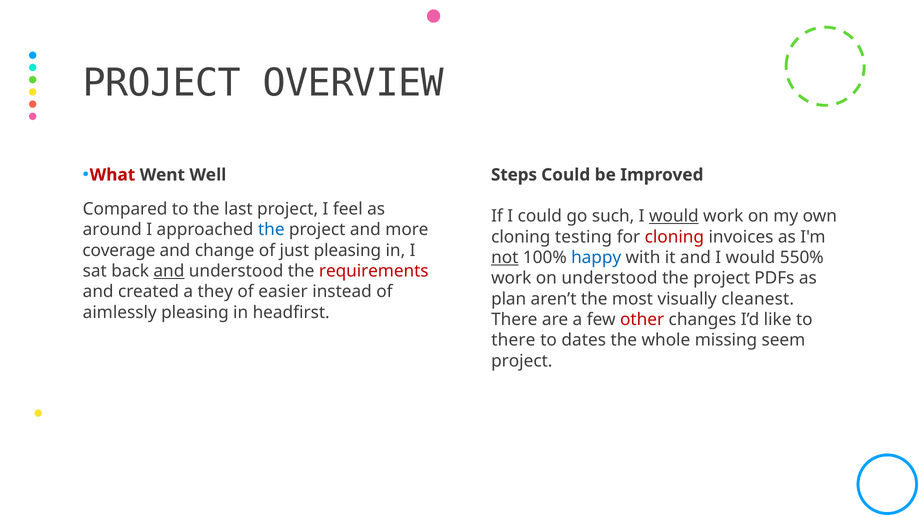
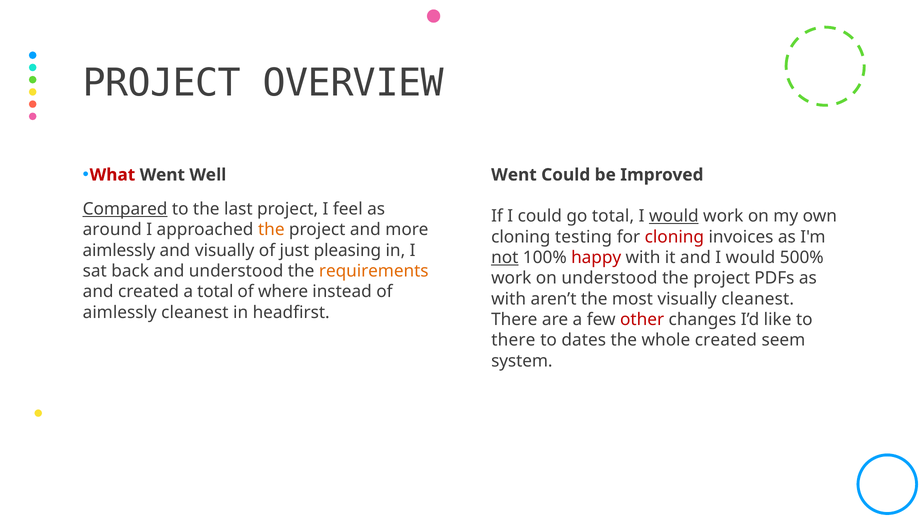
Steps: Steps -> Went (514, 175)
Compared underline: none -> present (125, 209)
go such: such -> total (613, 216)
the colour: blue -> orange (271, 230)
coverage: coverage -> aimlessly (119, 250)
and change: change -> visually (225, 250)
happy colour: blue -> red (596, 258)
550%: 550% -> 500% (802, 258)
and underline: present -> none (169, 271)
requirements colour: red -> orange (374, 271)
a they: they -> total (215, 292)
easier: easier -> where (283, 292)
plan: plan -> with (509, 299)
aimlessly pleasing: pleasing -> cleanest (195, 312)
whole missing: missing -> created (726, 340)
project: project -> system (522, 361)
